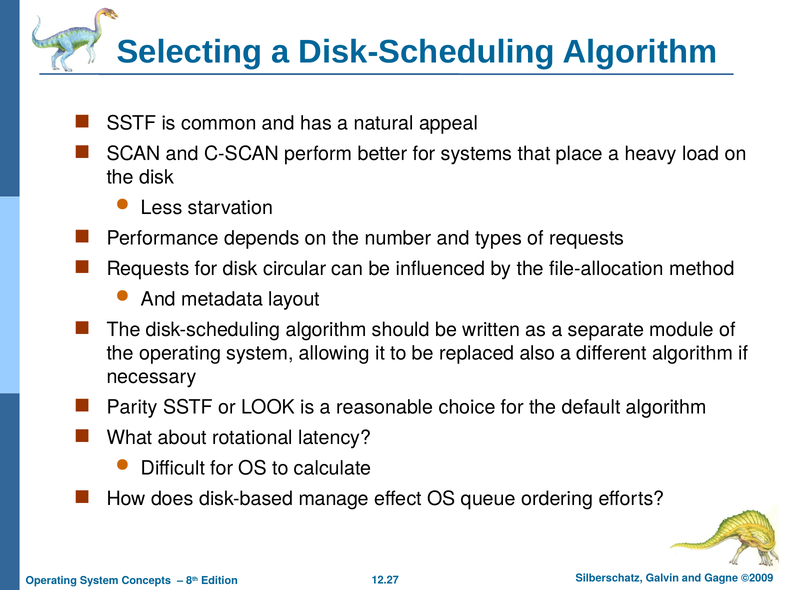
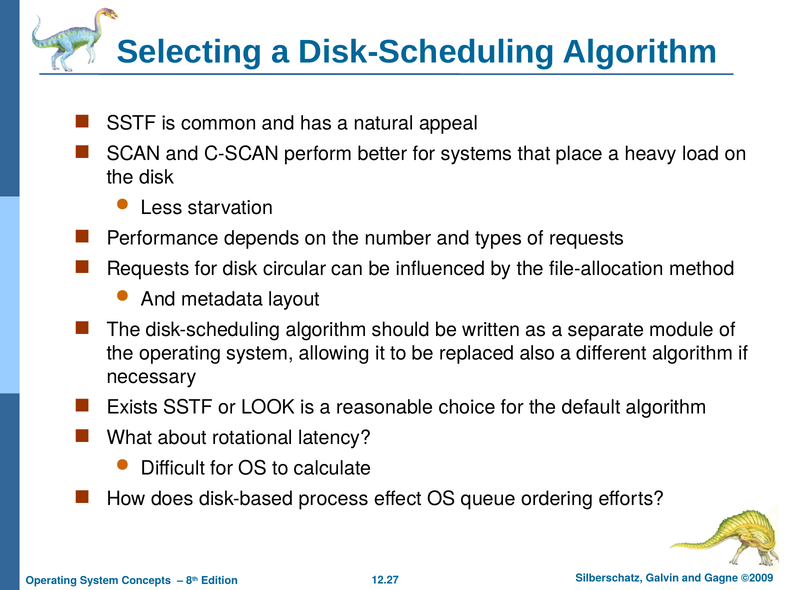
Parity: Parity -> Exists (132, 407)
manage: manage -> process (334, 498)
